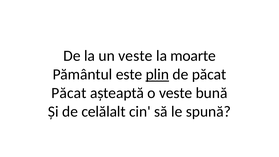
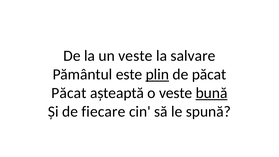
moarte: moarte -> salvare (193, 56)
bună underline: none -> present (212, 93)
celălalt: celălalt -> fiecare (103, 112)
